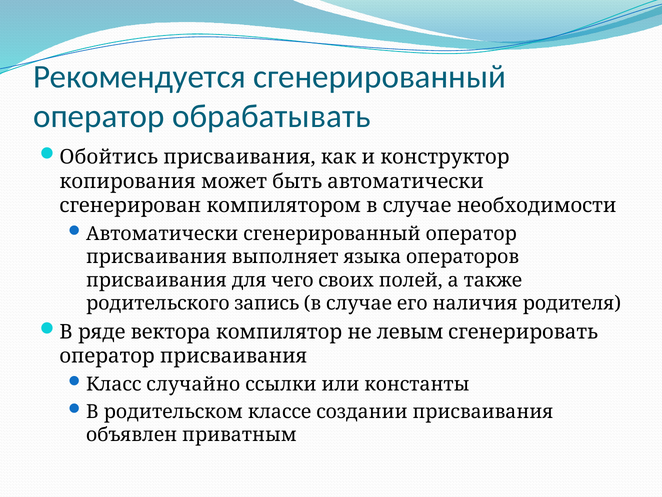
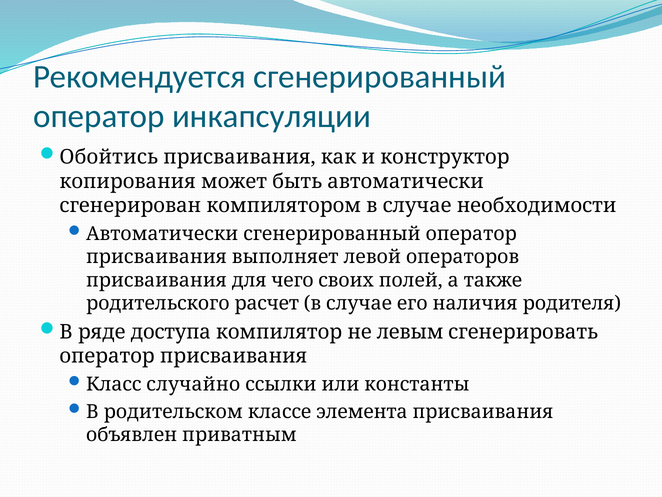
обрабатывать: обрабатывать -> инкапсуляции (271, 116)
языка: языка -> левой (372, 257)
запись: запись -> расчет (267, 303)
вектора: вектора -> доступа (171, 332)
создании: создании -> элемента (362, 411)
